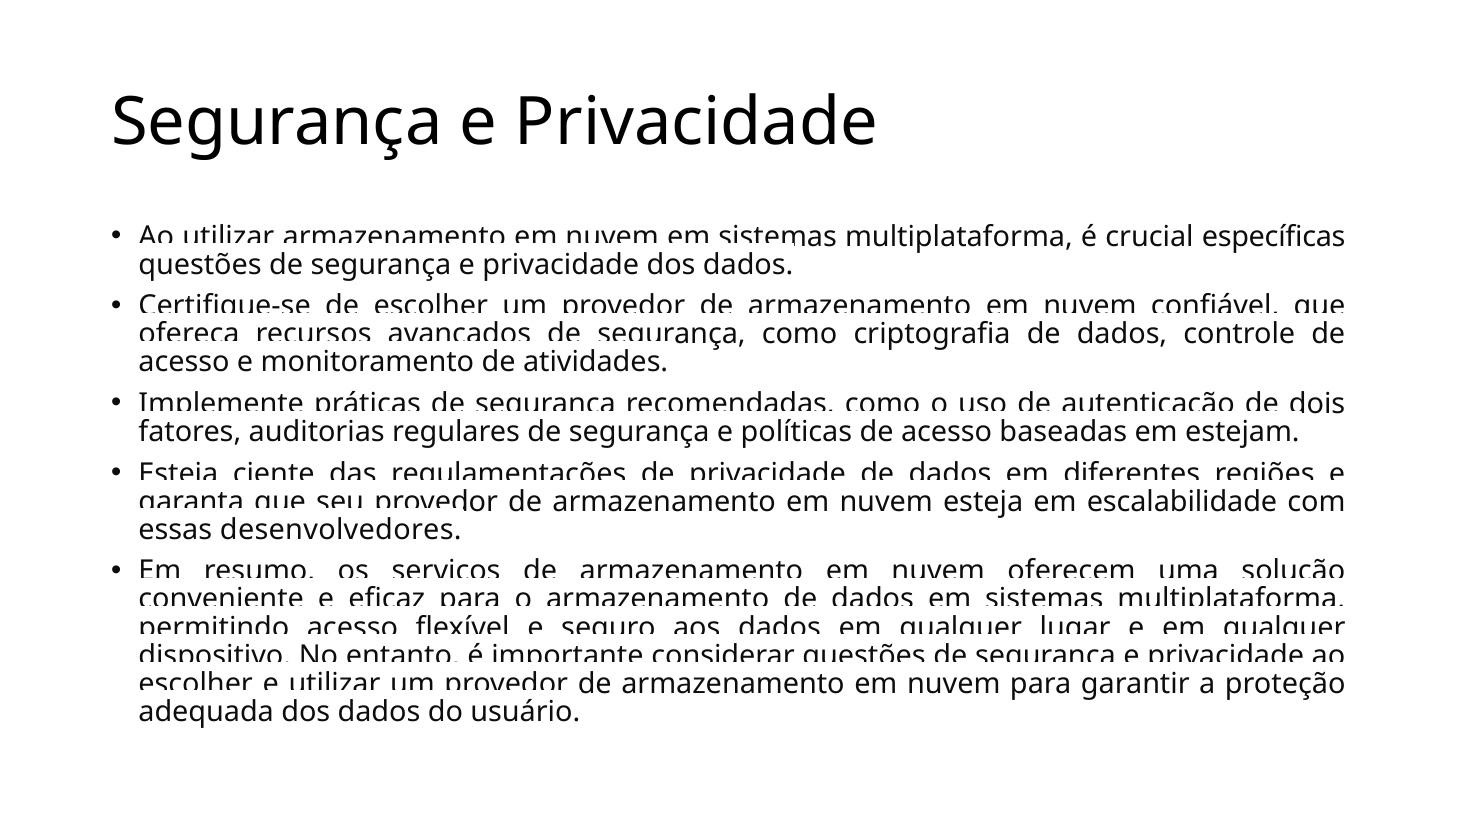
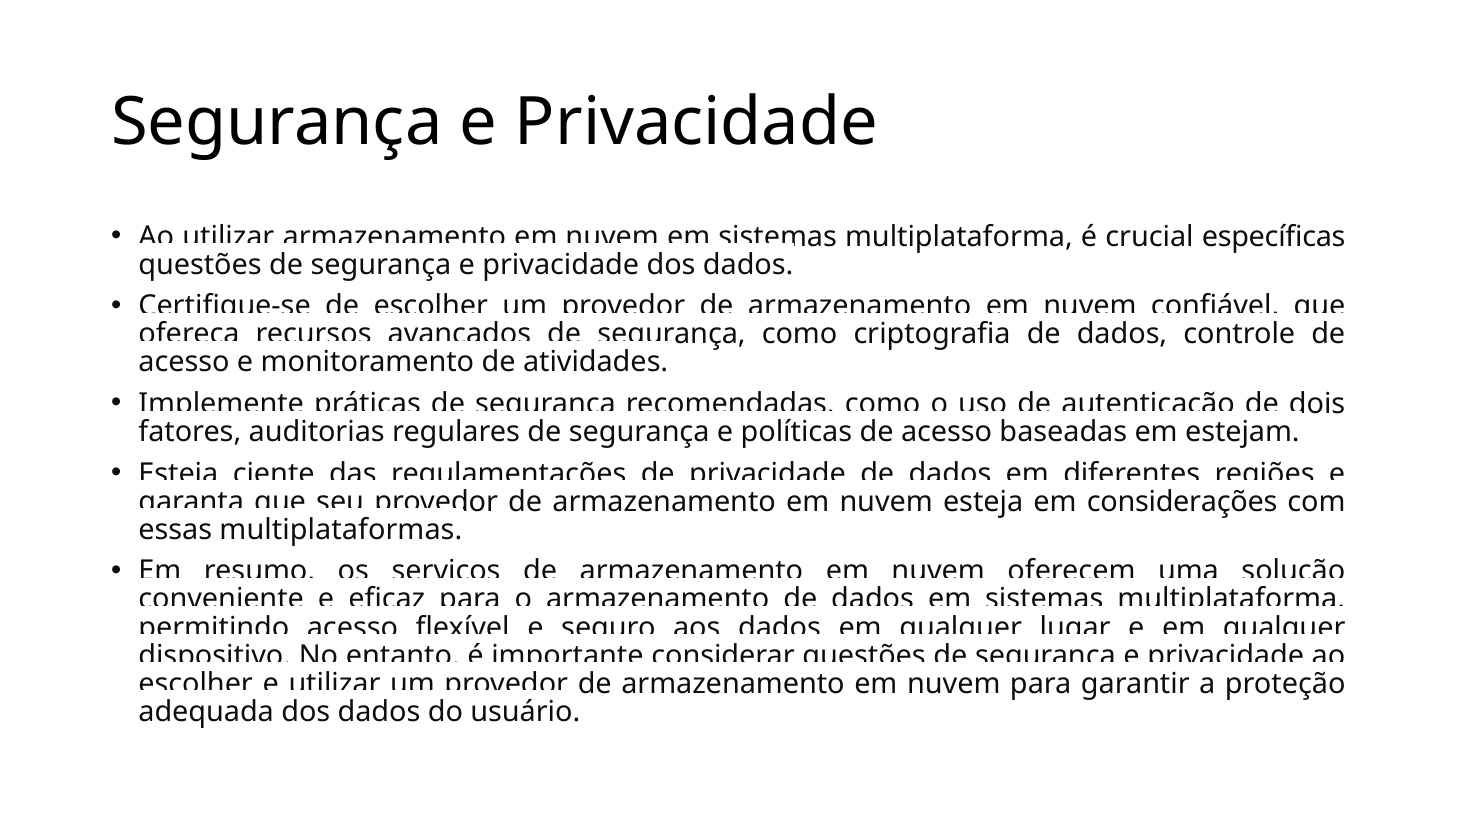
escalabilidade: escalabilidade -> considerações (1182, 502)
desenvolvedores: desenvolvedores -> multiplataformas (341, 530)
